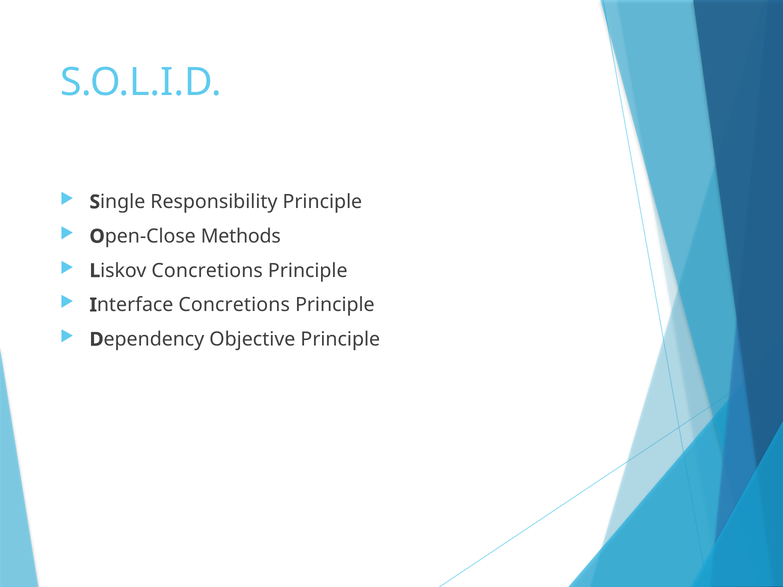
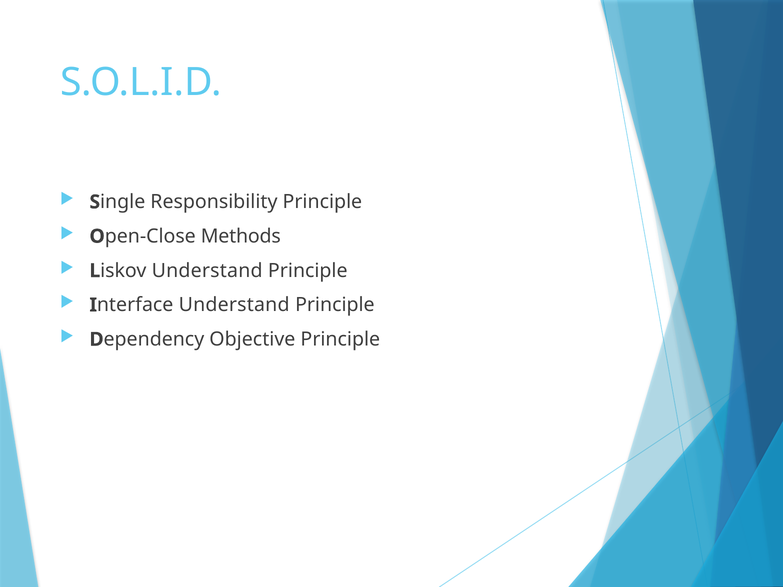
Concretions: Concretions -> Understand (207, 271)
Concretions: Concretions -> Understand (234, 305)
